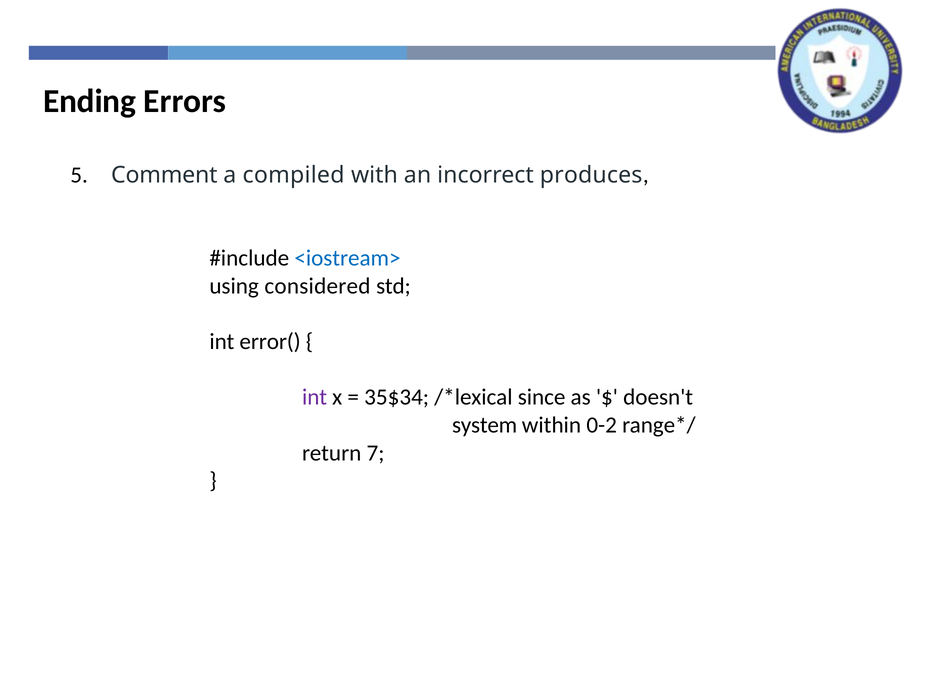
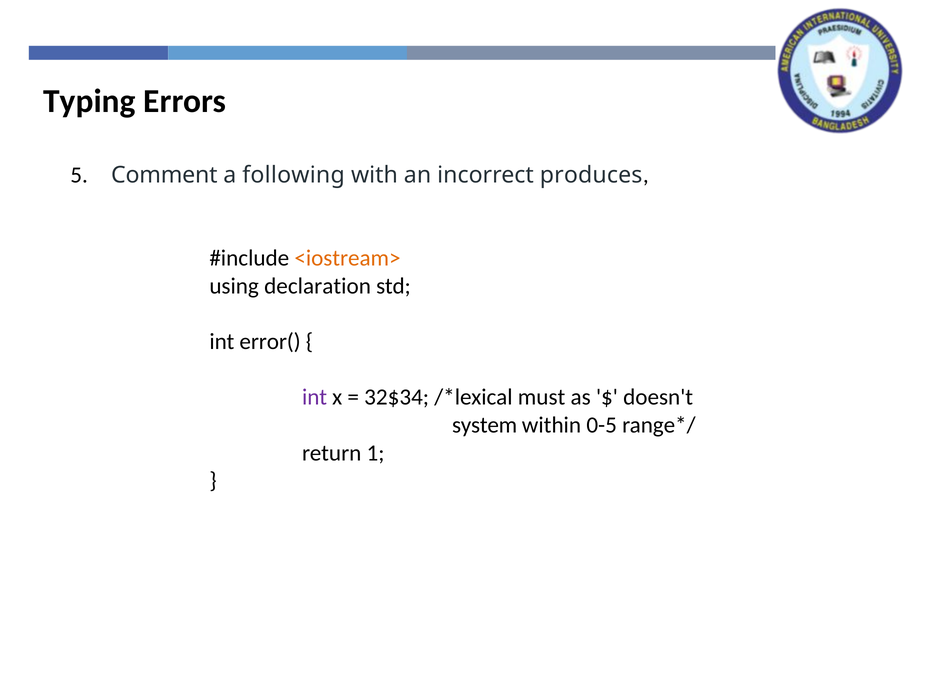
Ending: Ending -> Typing (89, 101)
compiled: compiled -> following (294, 175)
<iostream> colour: blue -> orange (347, 258)
considered: considered -> declaration (318, 286)
35$34: 35$34 -> 32$34 (397, 397)
since: since -> must (542, 397)
0-2: 0-2 -> 0-5 (602, 425)
7: 7 -> 1 (376, 453)
